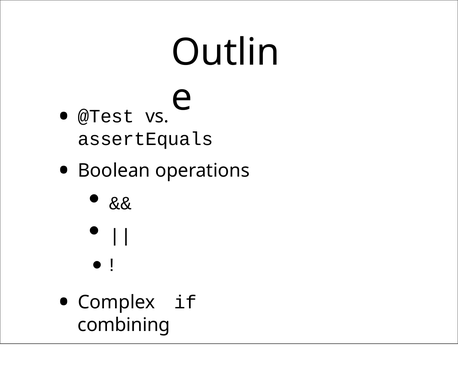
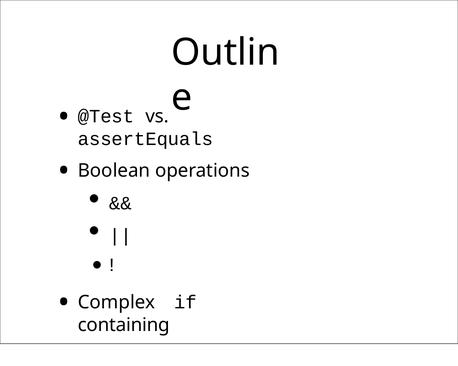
combining: combining -> containing (124, 325)
